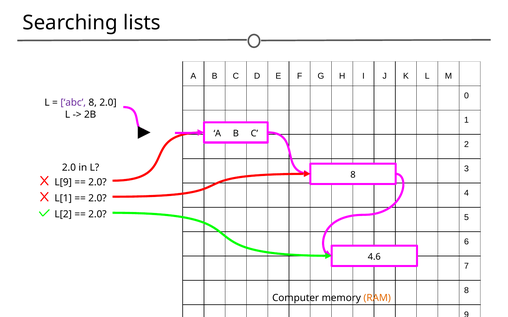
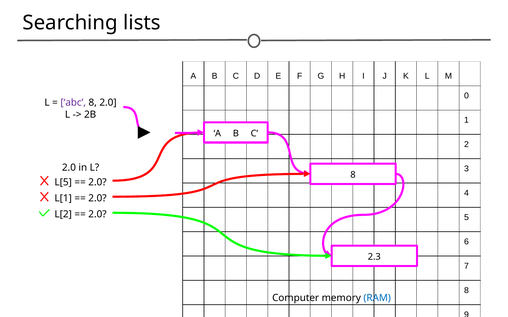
L[9: L[9 -> L[5 (63, 182)
4.6: 4.6 -> 2.3 (374, 257)
RAM colour: orange -> blue (377, 298)
